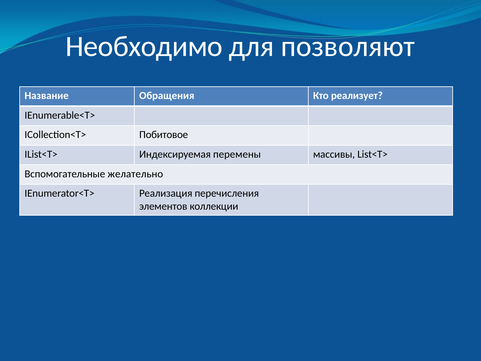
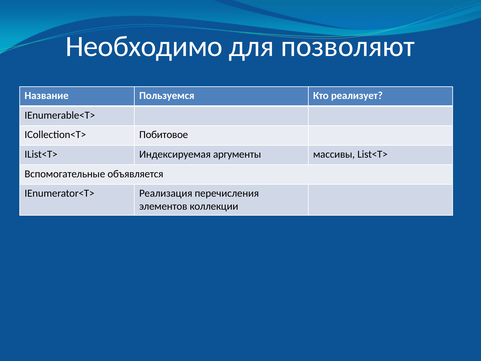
Обращения: Обращения -> Пользуемся (167, 96)
перемены: перемены -> аргументы (237, 154)
желательно: желательно -> объявляется (135, 174)
